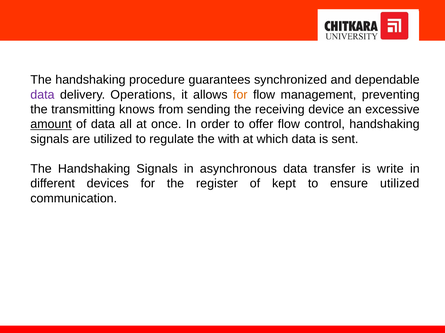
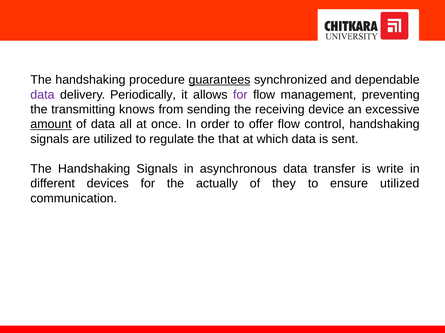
guarantees underline: none -> present (219, 80)
Operations: Operations -> Periodically (143, 95)
for colour: orange -> purple (240, 95)
with: with -> that (229, 139)
register: register -> actually (217, 184)
kept: kept -> they (284, 184)
